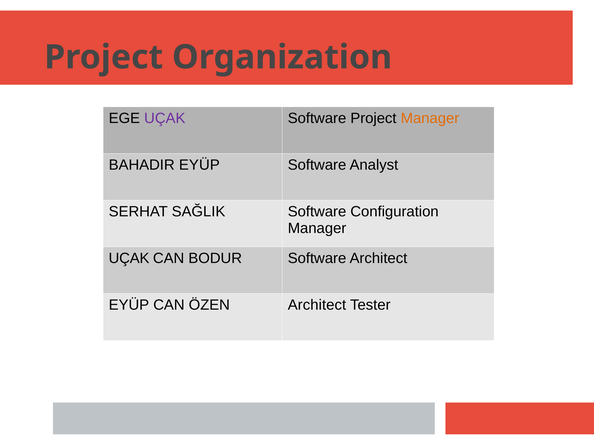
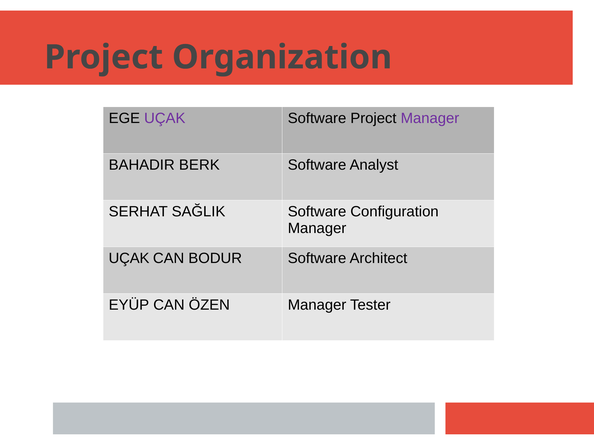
Manager colour: orange -> purple (430, 118)
BAHADIR EYÜP: EYÜP -> BERK (199, 165)
ÖZEN Architect: Architect -> Manager (317, 305)
